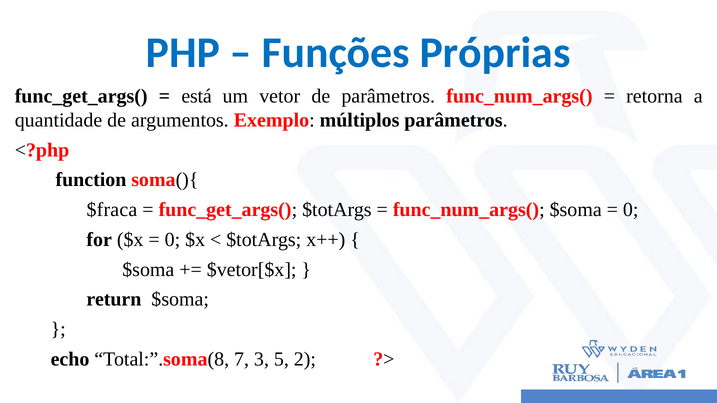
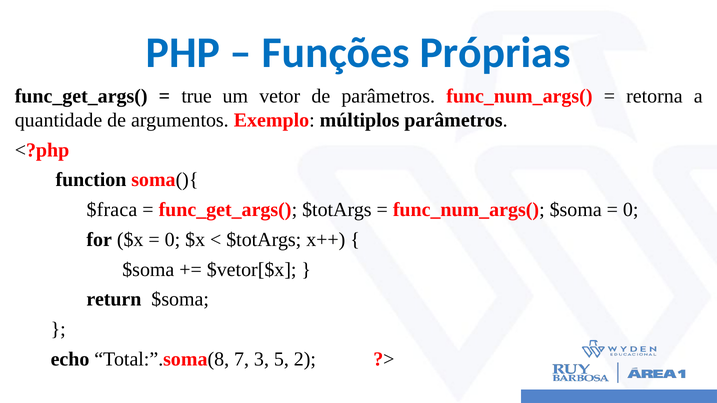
está: está -> true (197, 96)
